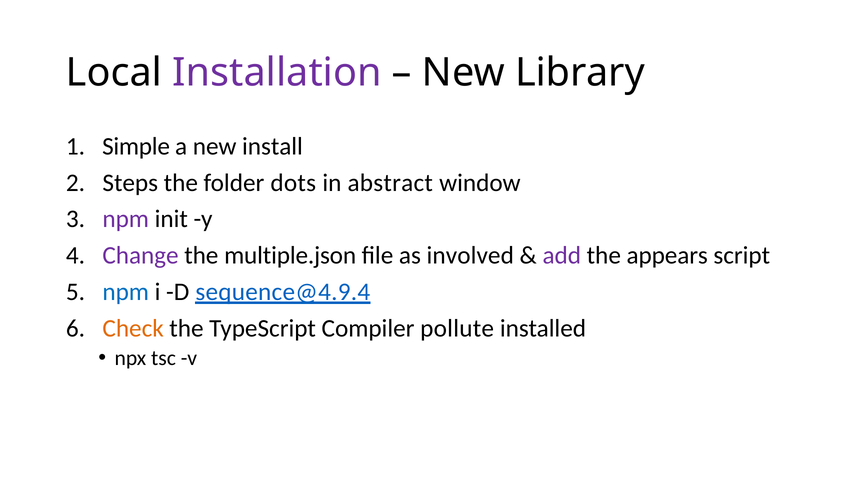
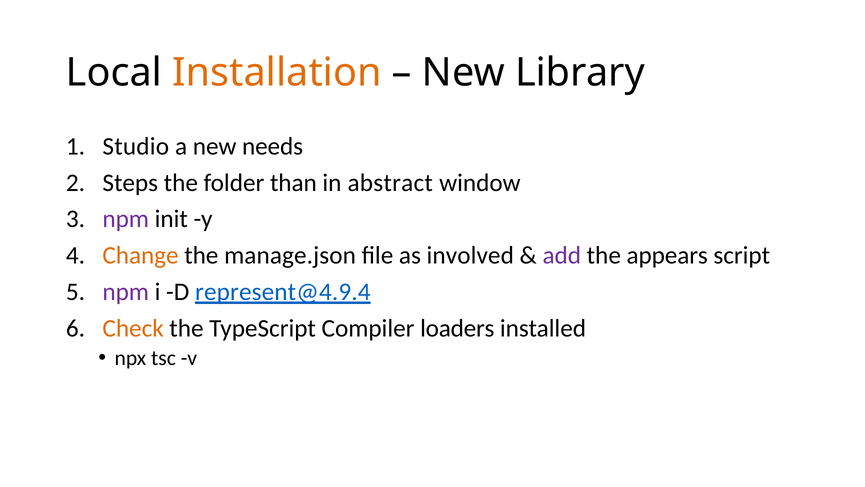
Installation colour: purple -> orange (277, 73)
Simple: Simple -> Studio (136, 146)
install: install -> needs (273, 146)
dots: dots -> than (293, 183)
Change colour: purple -> orange (141, 255)
multiple.json: multiple.json -> manage.json (290, 255)
npm colour: blue -> purple (126, 292)
sequence@4.9.4: sequence@4.9.4 -> represent@4.9.4 (283, 292)
pollute: pollute -> loaders (457, 328)
